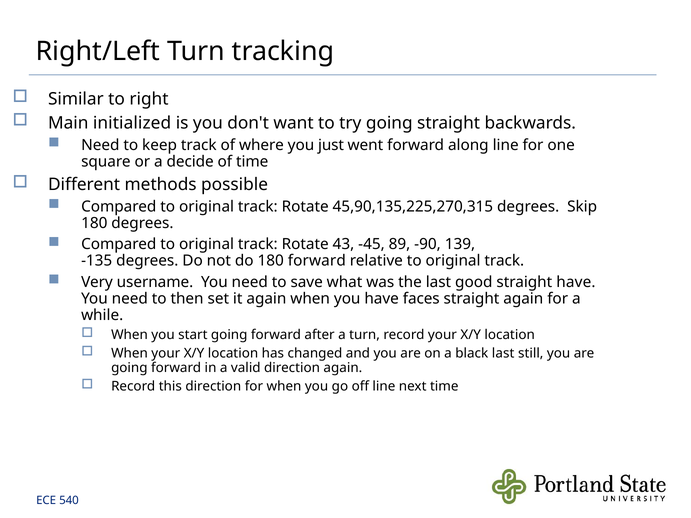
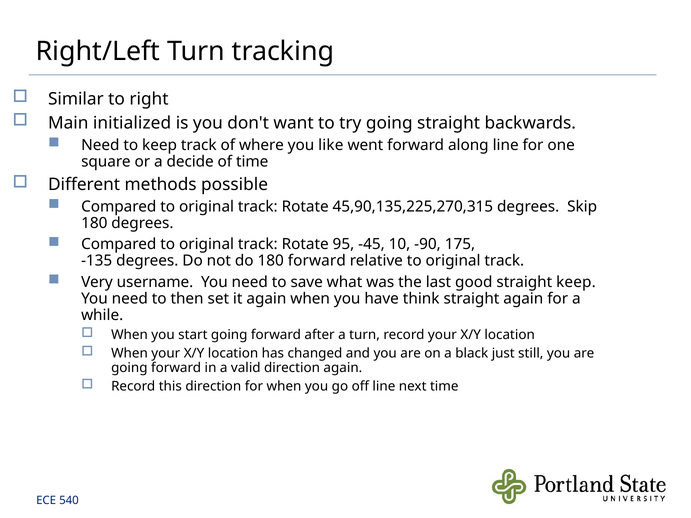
just: just -> like (331, 145)
43: 43 -> 95 (343, 244)
89: 89 -> 10 (399, 244)
139: 139 -> 175 (460, 244)
straight have: have -> keep (576, 282)
faces: faces -> think (421, 299)
black last: last -> just (503, 353)
